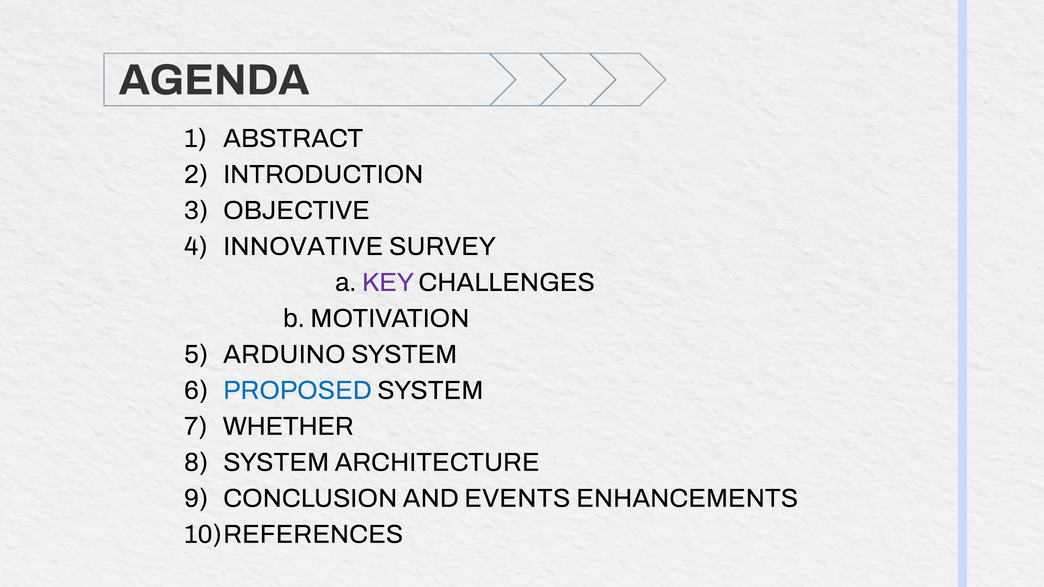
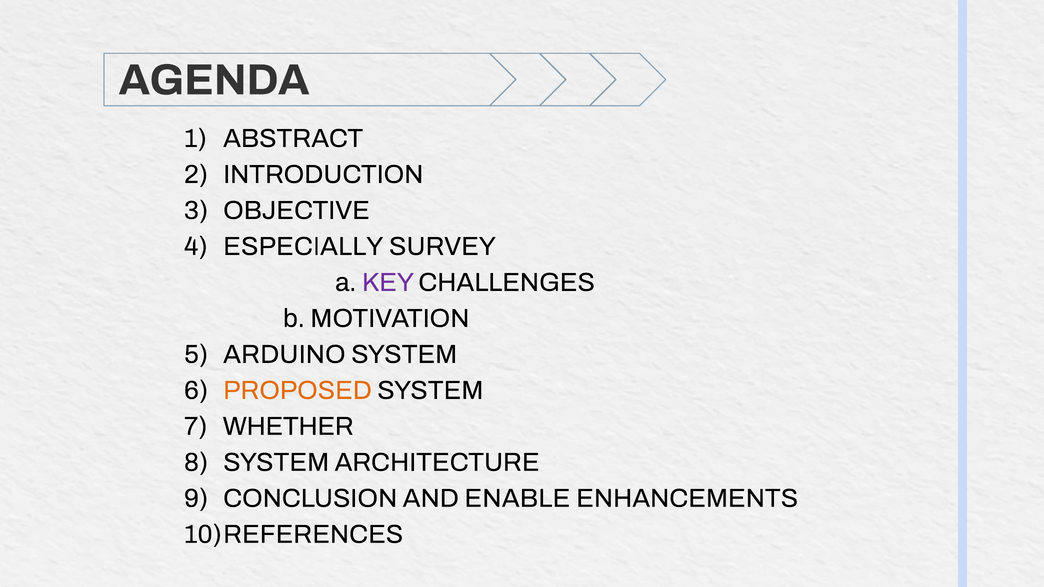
INNOVATIVE: INNOVATIVE -> ESPECIALLY (303, 246)
PROPOSED colour: blue -> orange (298, 390)
EVENTS: EVENTS -> ENABLE (517, 498)
